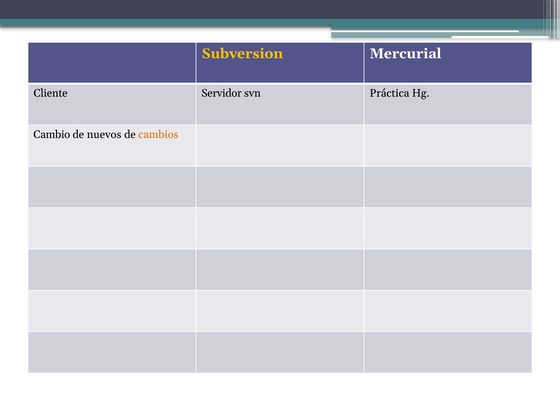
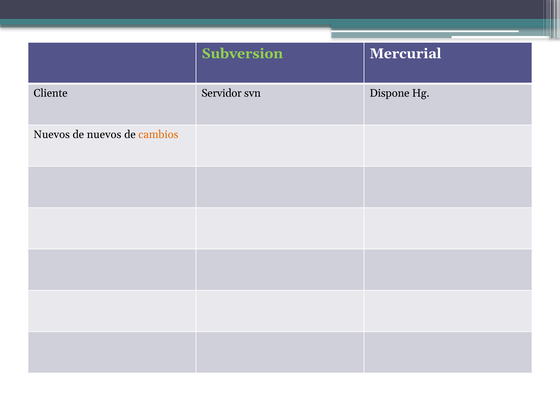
Subversion colour: yellow -> light green (242, 54)
Práctica: Práctica -> Dispone (390, 93)
Cambio: Cambio -> Nuevos (52, 134)
